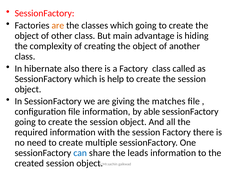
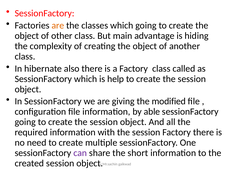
matches: matches -> modified (169, 101)
can colour: blue -> purple (80, 153)
leads: leads -> short (138, 153)
